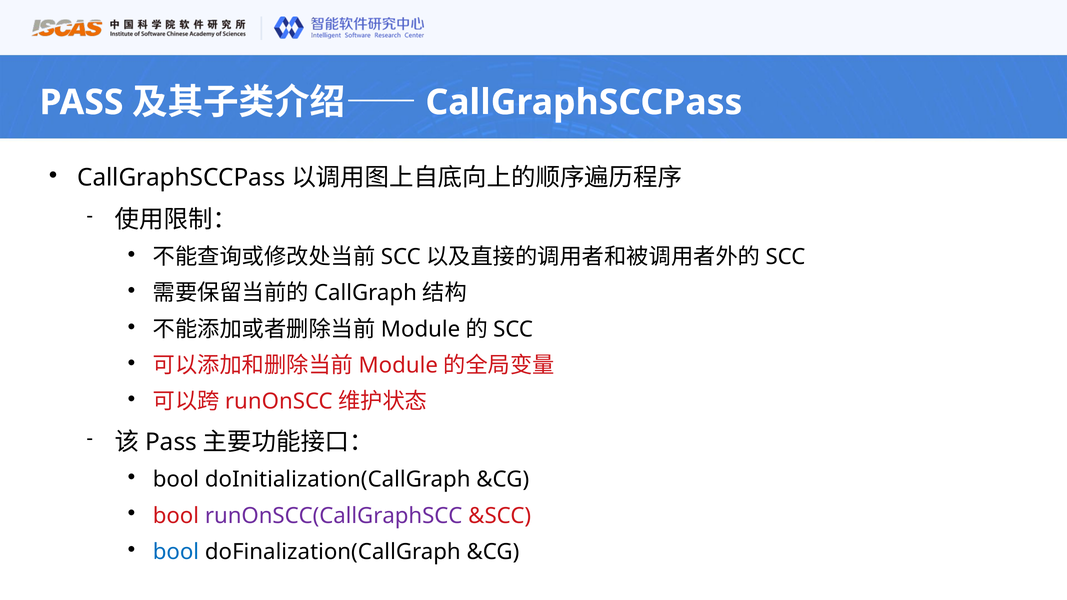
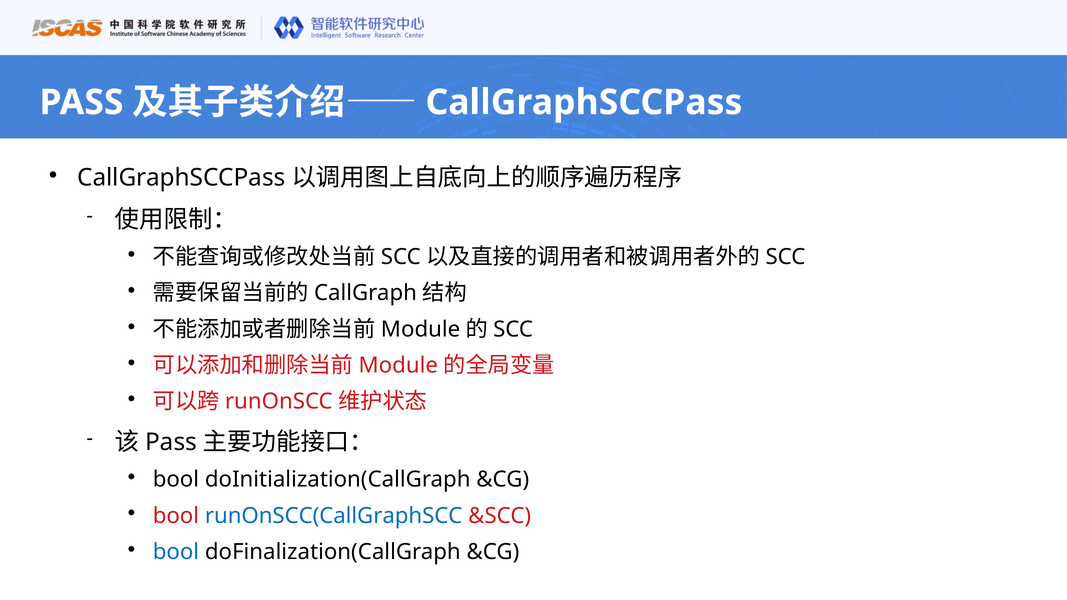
runOnSCC(CallGraphSCC colour: purple -> blue (334, 516)
